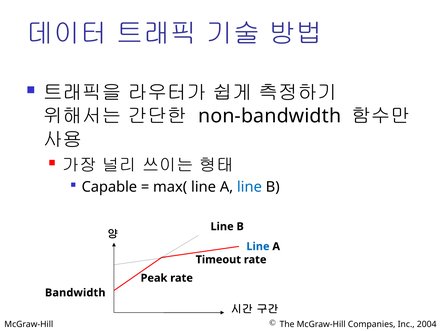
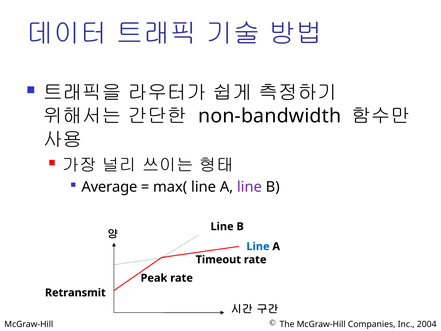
Capable: Capable -> Average (109, 187)
line colour: blue -> purple (249, 187)
Bandwidth: Bandwidth -> Retransmit (75, 293)
